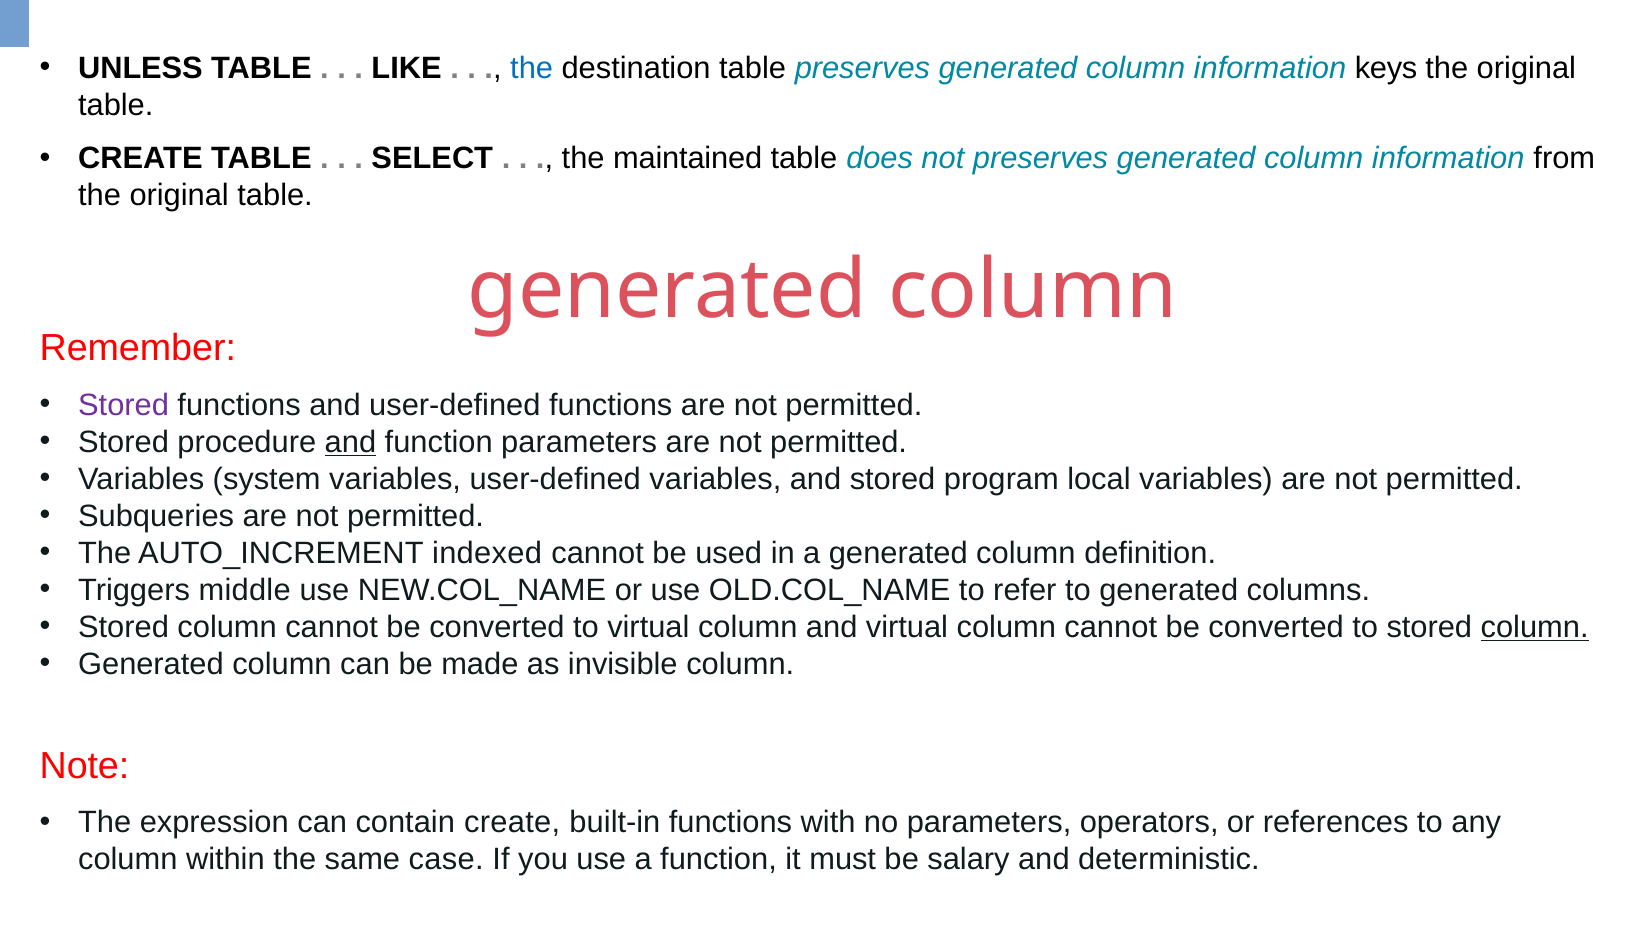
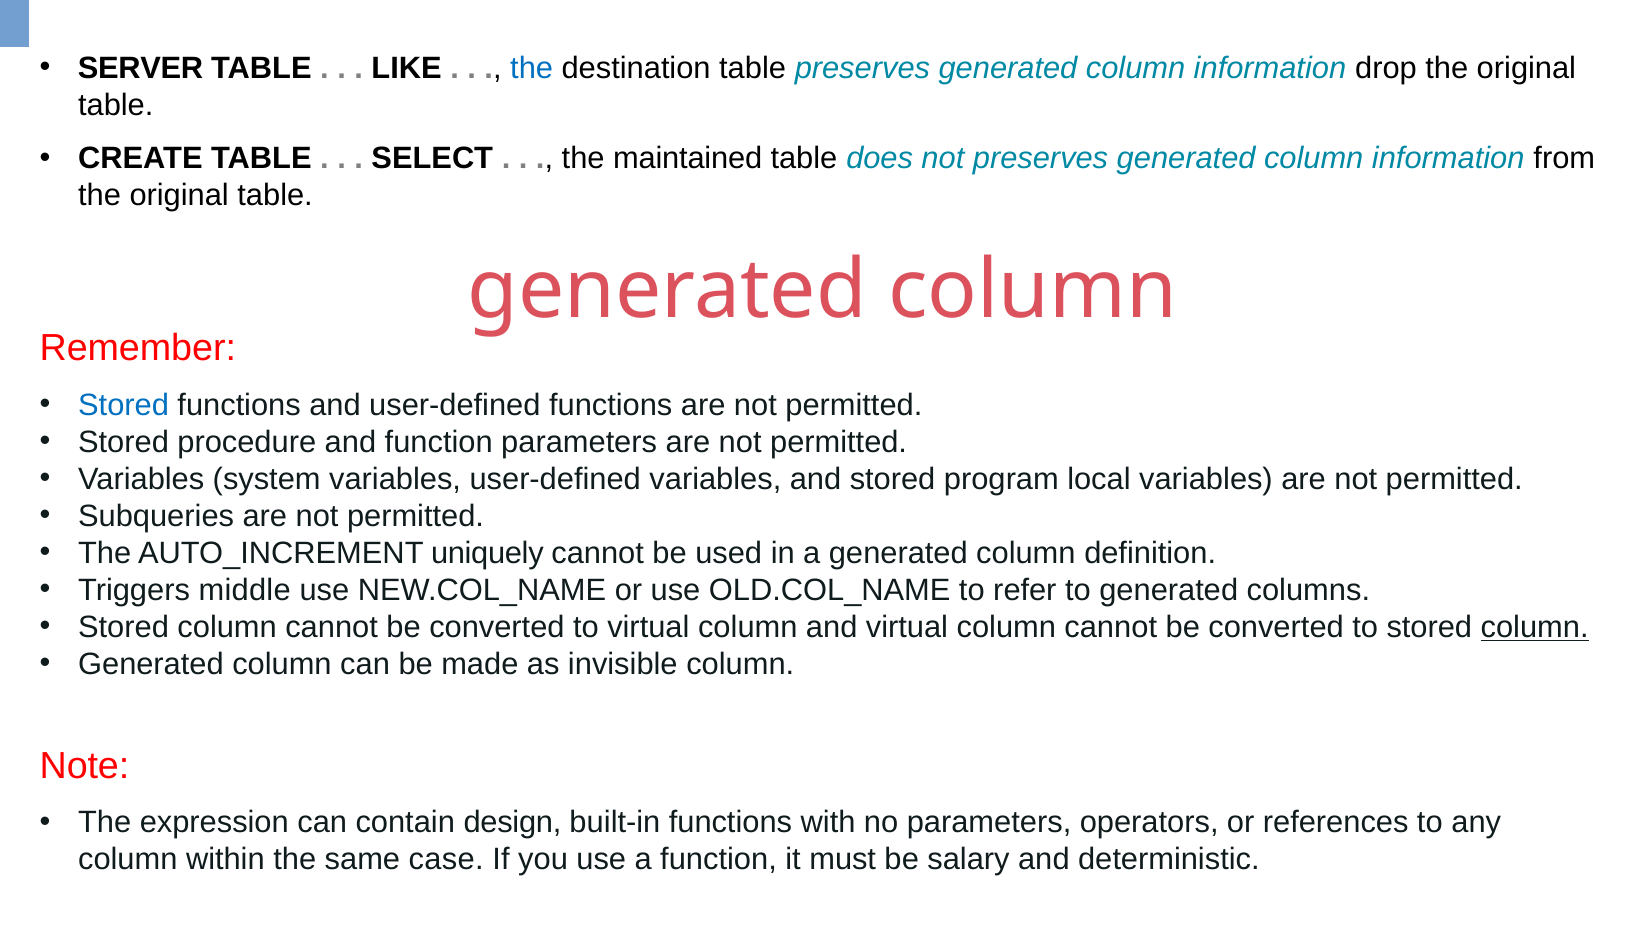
UNLESS: UNLESS -> SERVER (141, 68)
keys: keys -> drop (1386, 68)
Stored colour: purple -> blue (124, 405)
and underline: present -> none (350, 442)
indexed: indexed -> uniquely (487, 553)
contain create: create -> design (512, 823)
